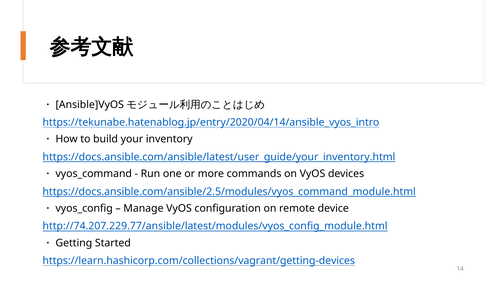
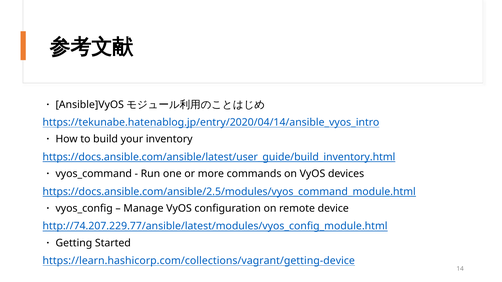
https://docs.ansible.com/ansible/latest/user_guide/your_inventory.html: https://docs.ansible.com/ansible/latest/user_guide/your_inventory.html -> https://docs.ansible.com/ansible/latest/user_guide/build_inventory.html (219, 157)
https://learn.hashicorp.com/collections/vagrant/getting-devices: https://learn.hashicorp.com/collections/vagrant/getting-devices -> https://learn.hashicorp.com/collections/vagrant/getting-device (199, 261)
